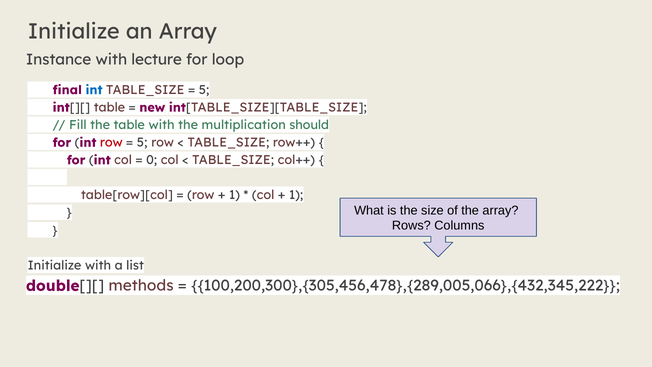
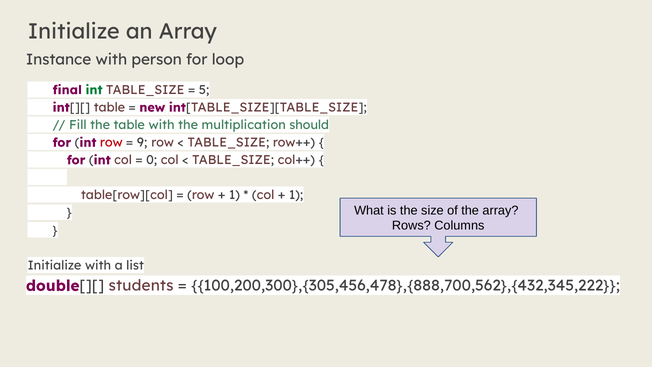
lecture: lecture -> person (157, 60)
int colour: blue -> green (94, 90)
5: 5 -> 9 (142, 143)
methods: methods -> students (141, 286)
100,200,300},{305,456,478},{289,005,066},{432,345,222: 100,200,300},{305,456,478},{289,005,066},{432,345,222 -> 100,200,300},{305,456,478},{888,700,562},{432,345,222 (405, 286)
